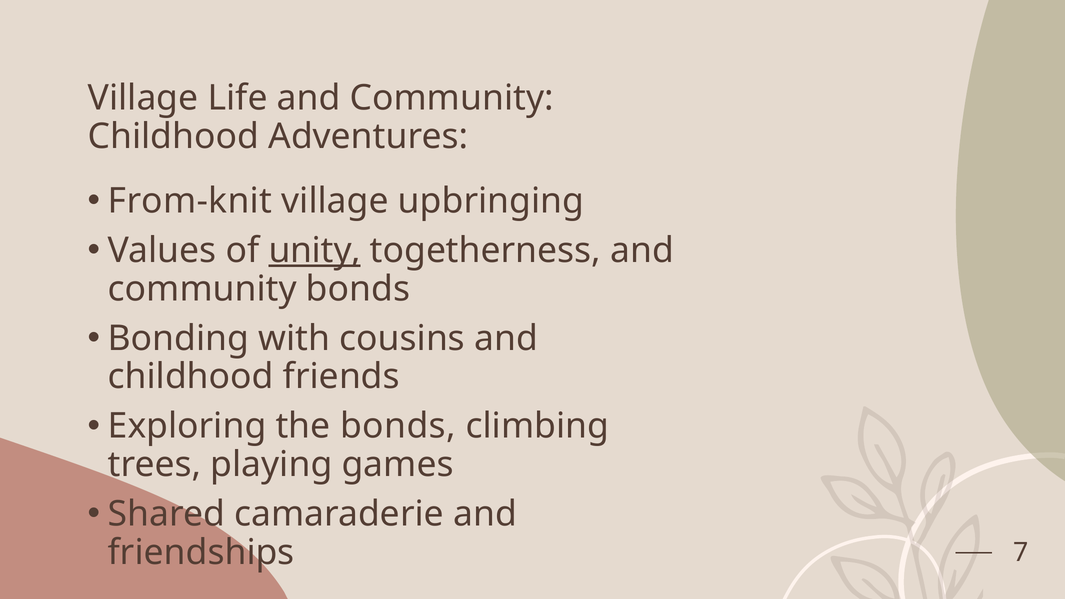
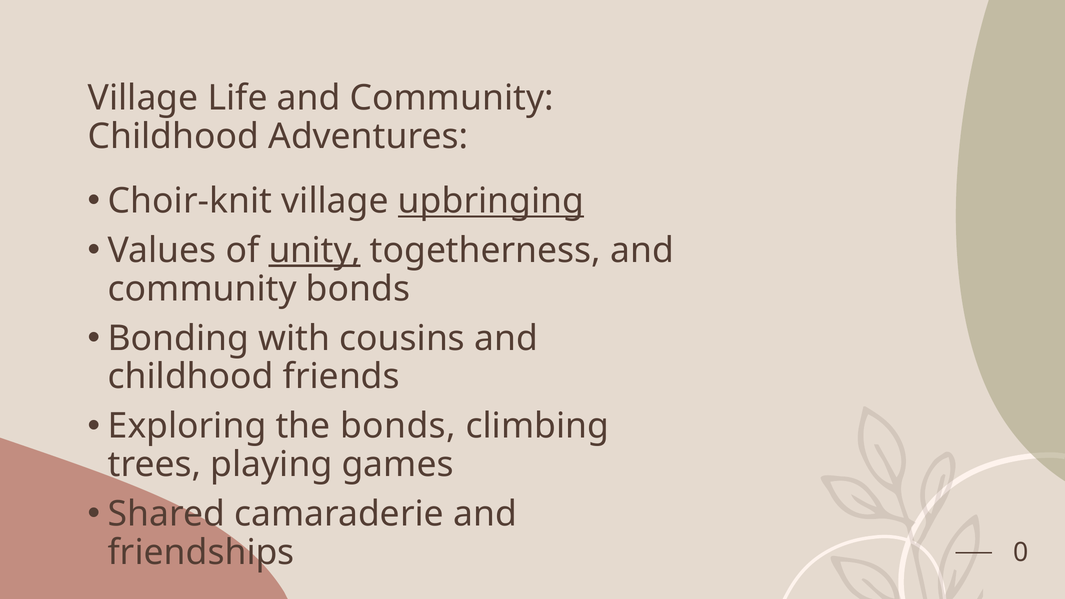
From-knit: From-knit -> Choir-knit (190, 201)
upbringing underline: none -> present (491, 201)
7: 7 -> 0 (1021, 552)
